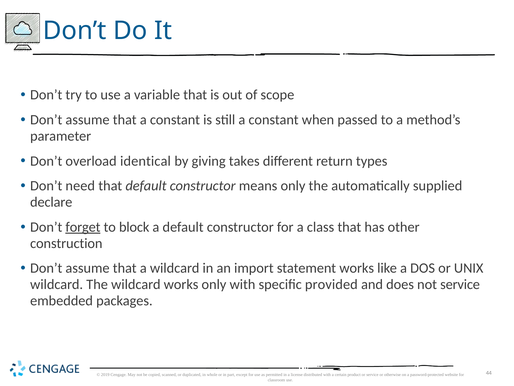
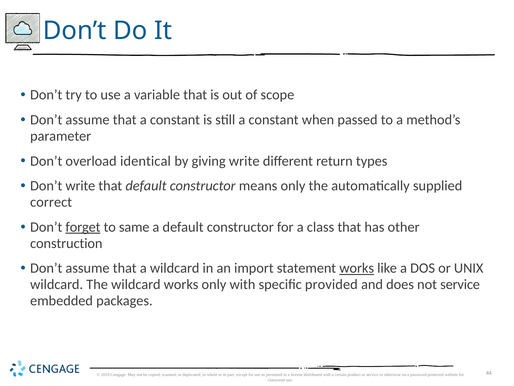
giving takes: takes -> write (244, 161)
Don’t need: need -> write (80, 186)
declare: declare -> correct (51, 202)
block: block -> same (134, 227)
works underline: none -> present (357, 268)
